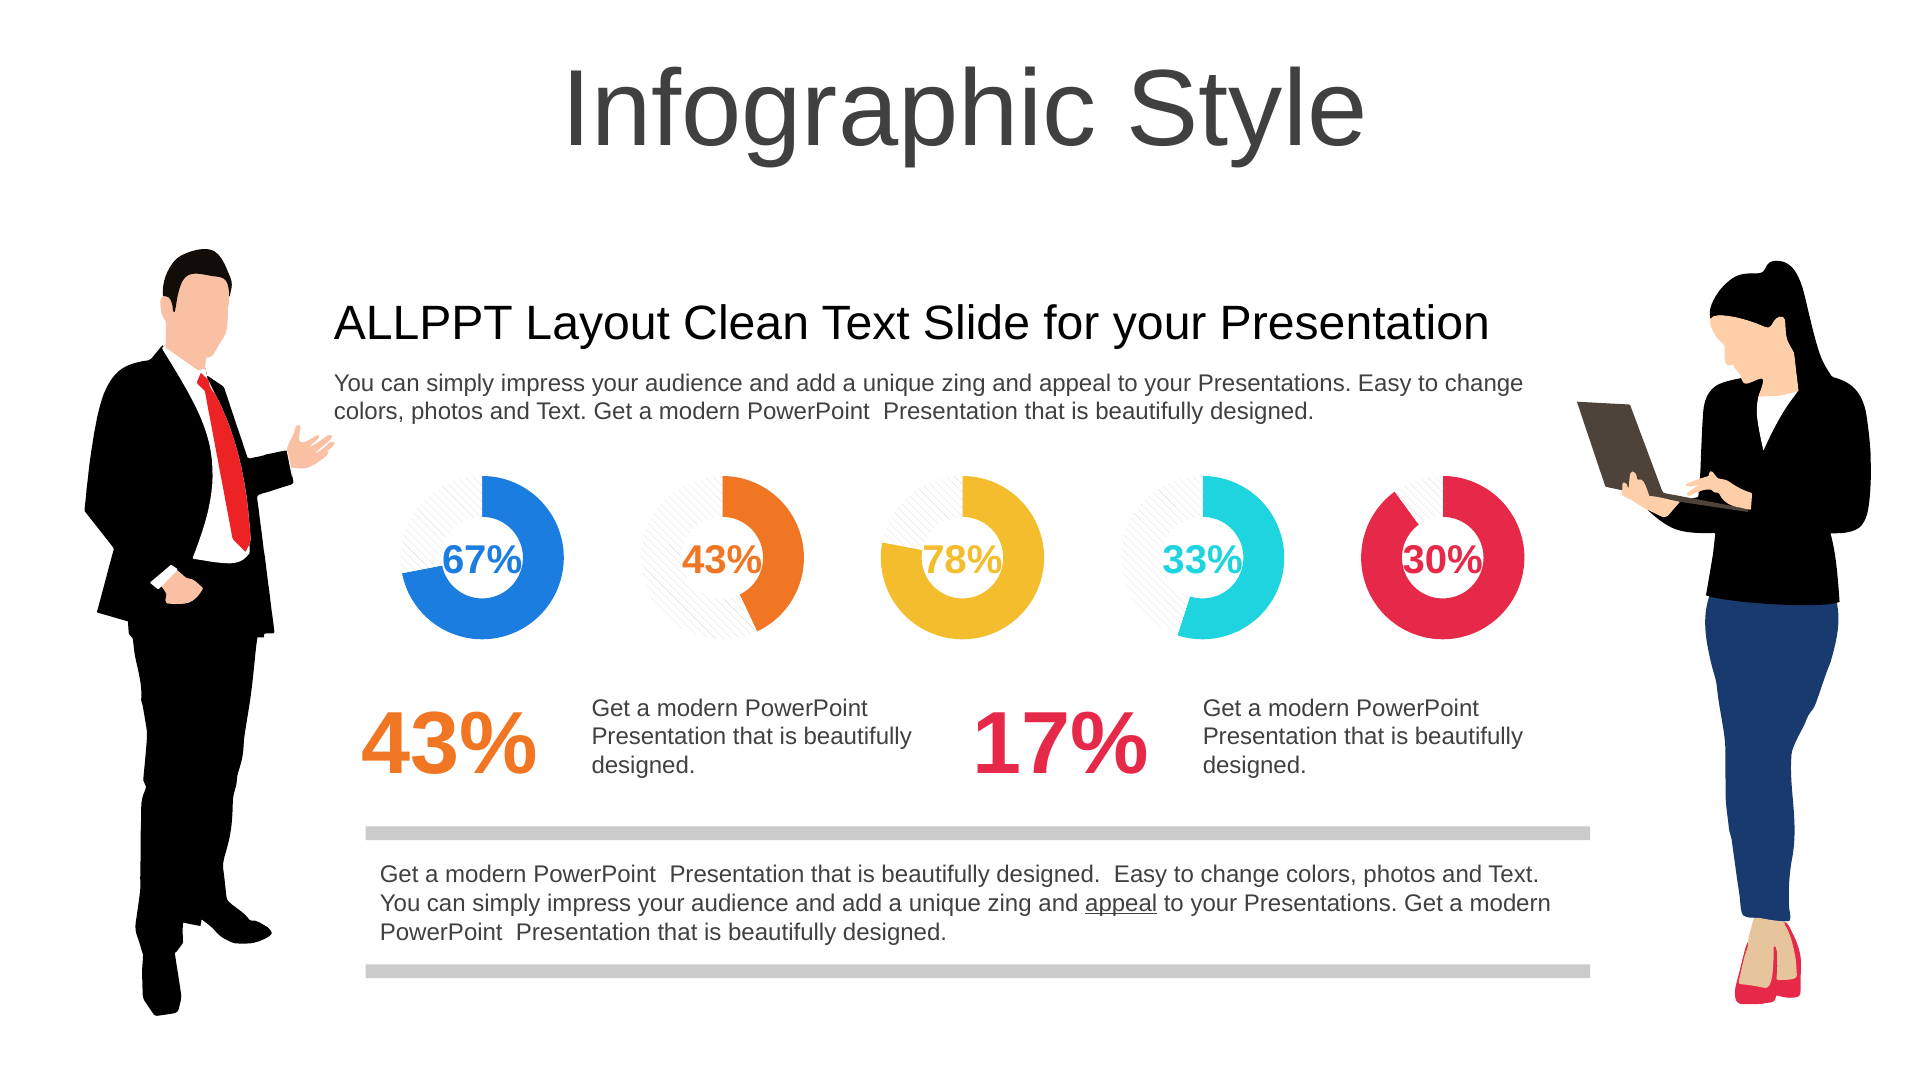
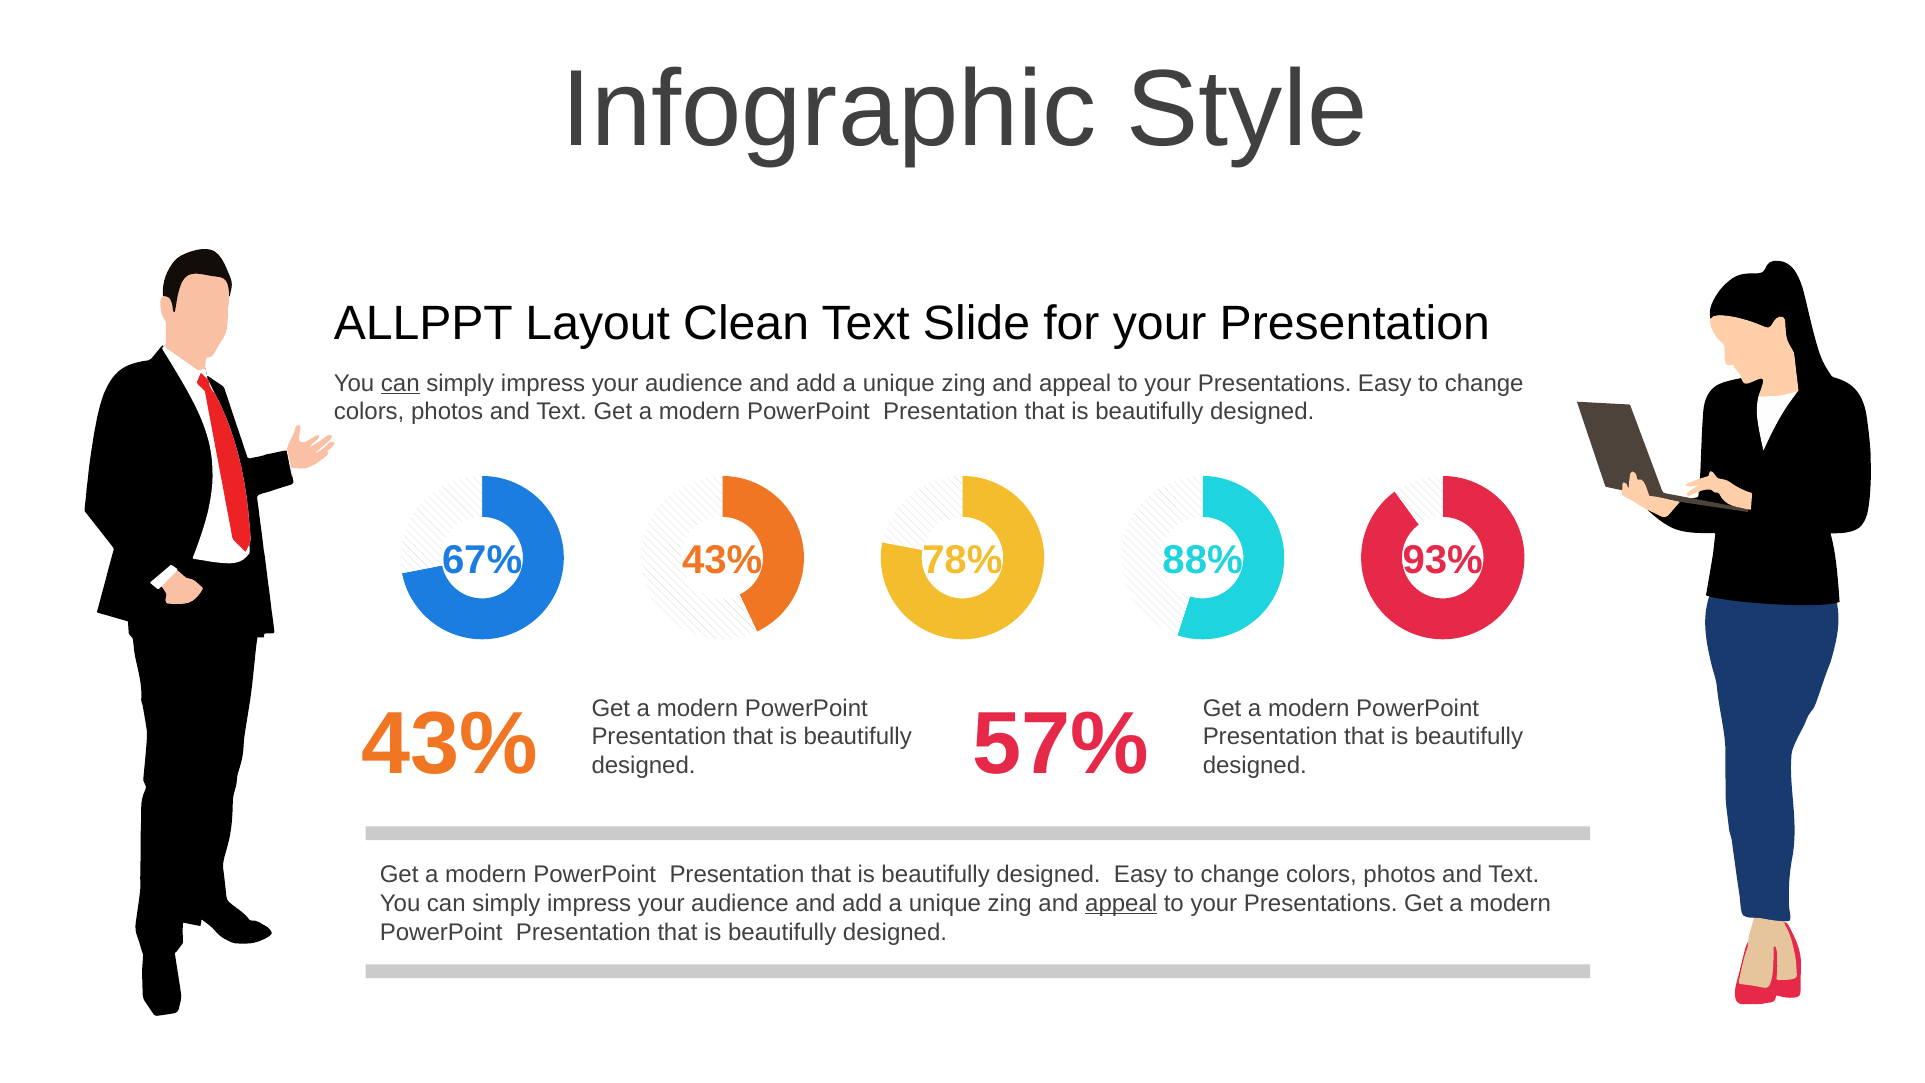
can underline: none -> present (400, 383)
33%: 33% -> 88% (1203, 560)
30%: 30% -> 93% (1443, 560)
17%: 17% -> 57% (1061, 744)
